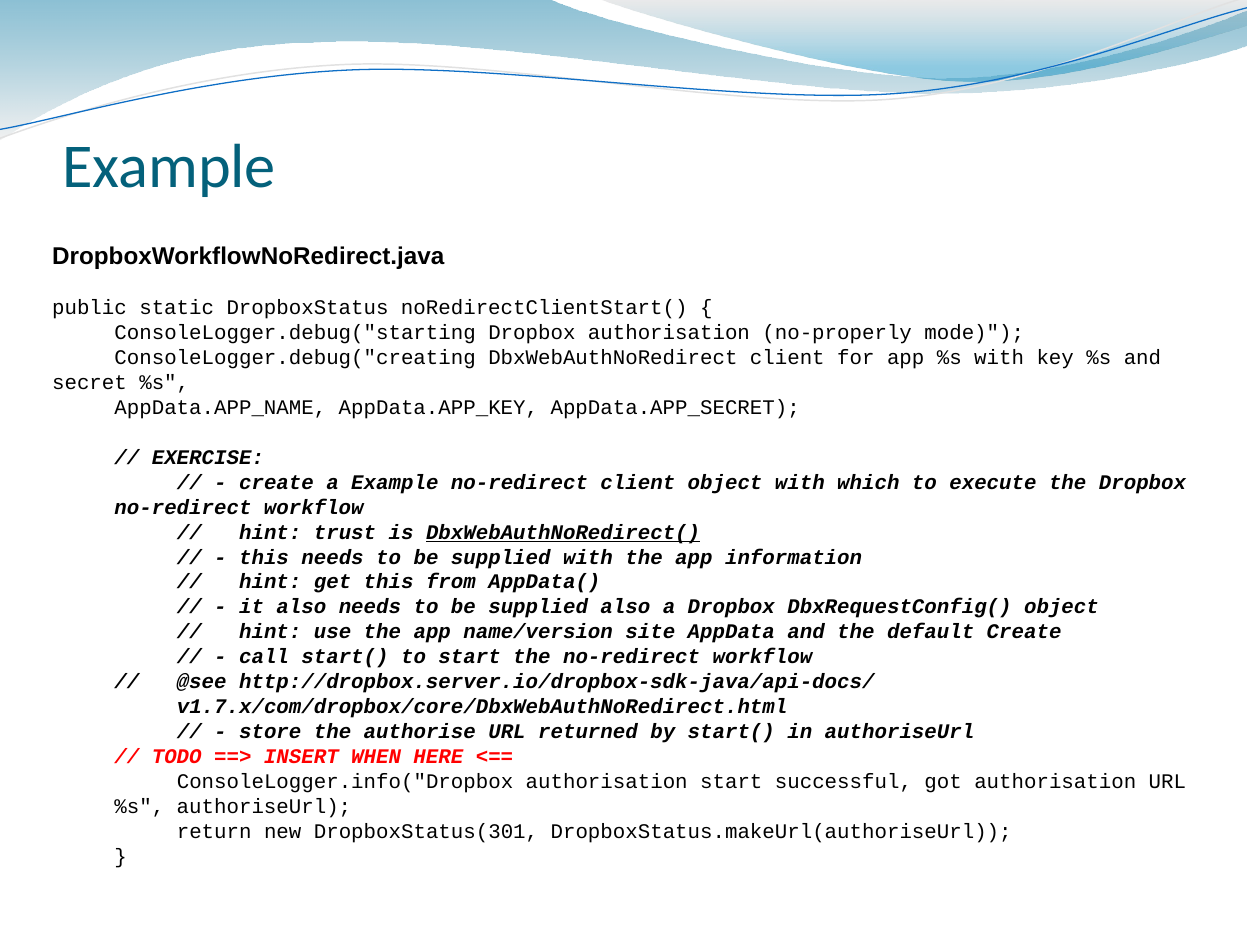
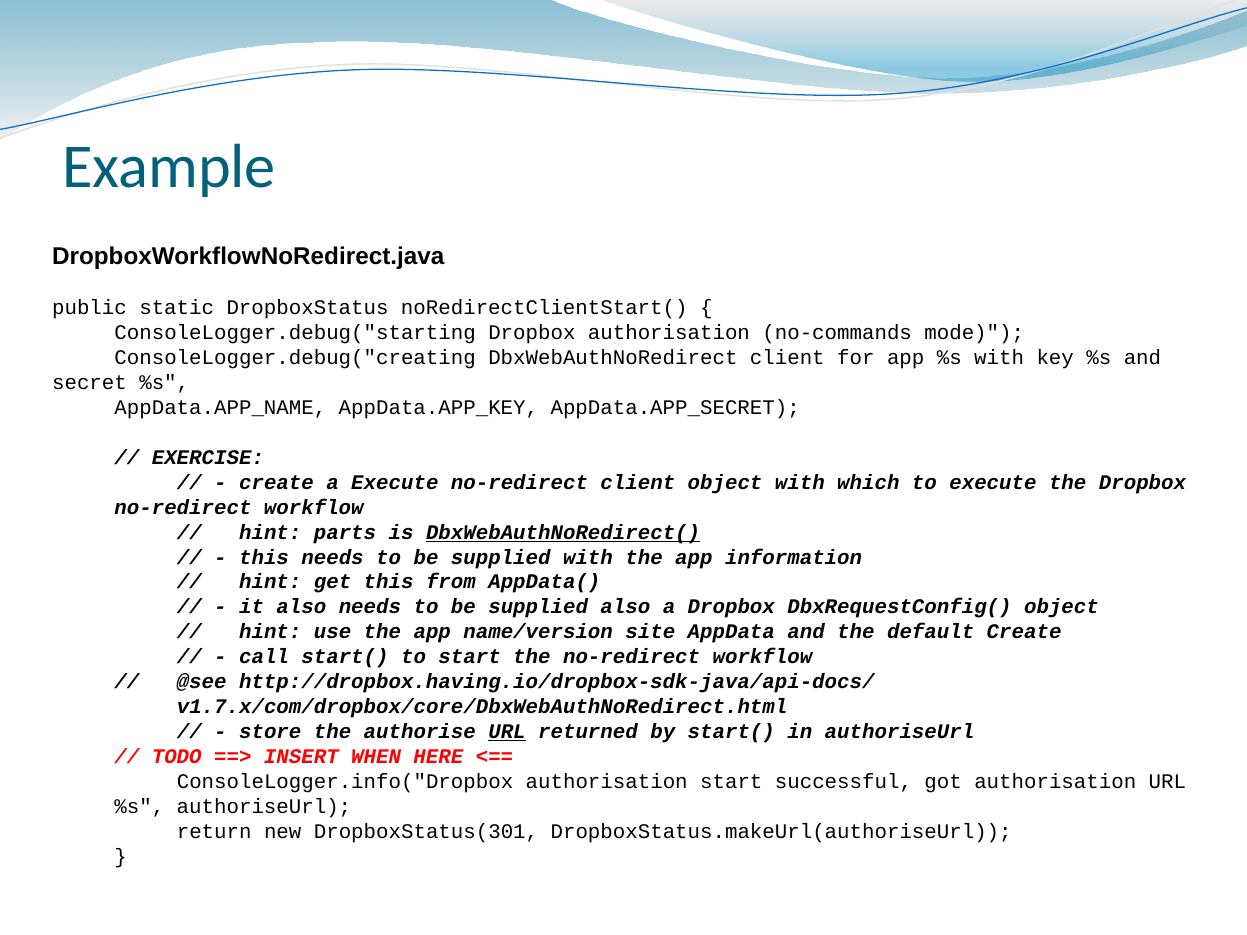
no-properly: no-properly -> no-commands (837, 333)
a Example: Example -> Execute (395, 483)
trust: trust -> parts (345, 532)
http://dropbox.server.io/dropbox-sdk-java/api-docs/: http://dropbox.server.io/dropbox-sdk-java/api-docs/ -> http://dropbox.having.io/dropbox-sdk-java/api-docs/ (557, 682)
URL underline: none -> present (507, 732)
